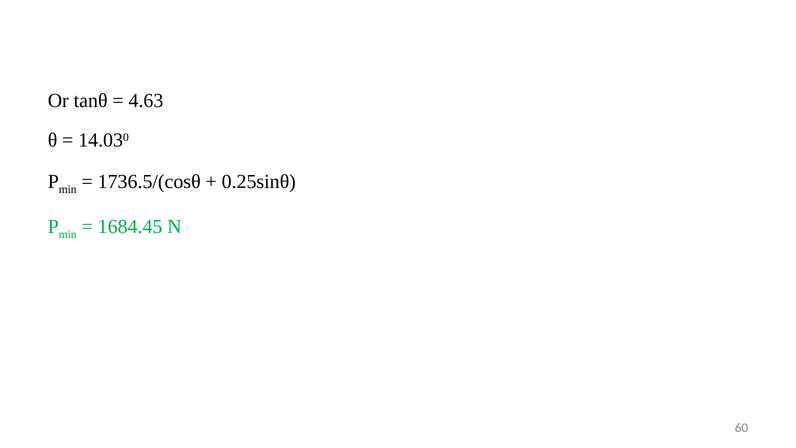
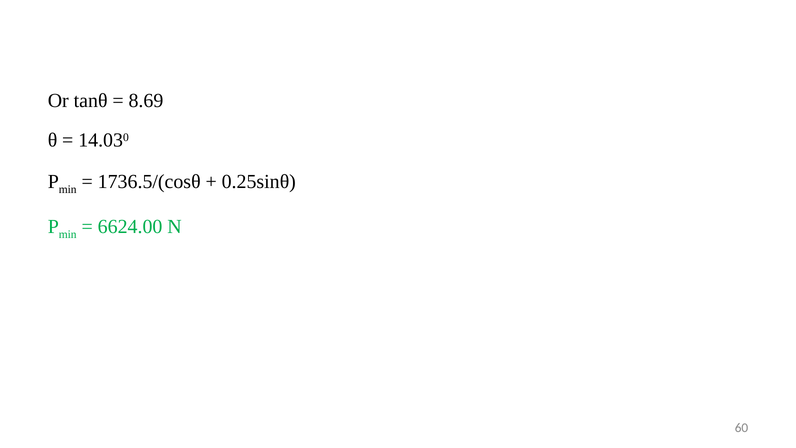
4.63: 4.63 -> 8.69 (146, 101)
1684.45: 1684.45 -> 6624.00 (130, 226)
